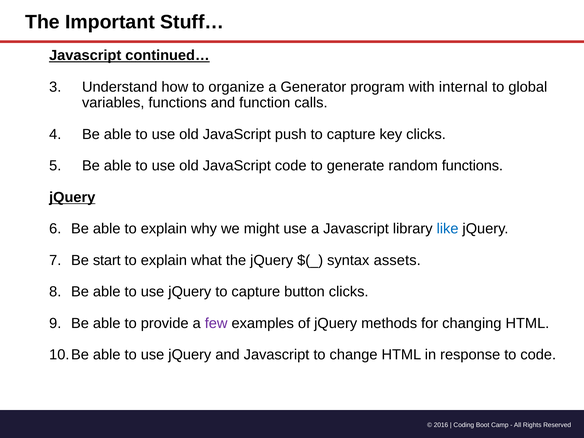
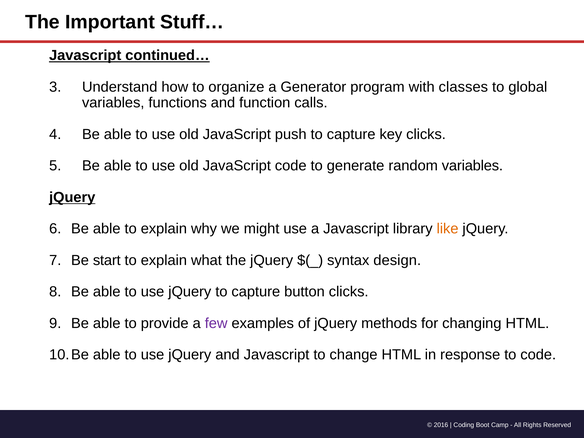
internal: internal -> classes (463, 87)
random functions: functions -> variables (472, 166)
like colour: blue -> orange (448, 229)
assets: assets -> design (397, 260)
